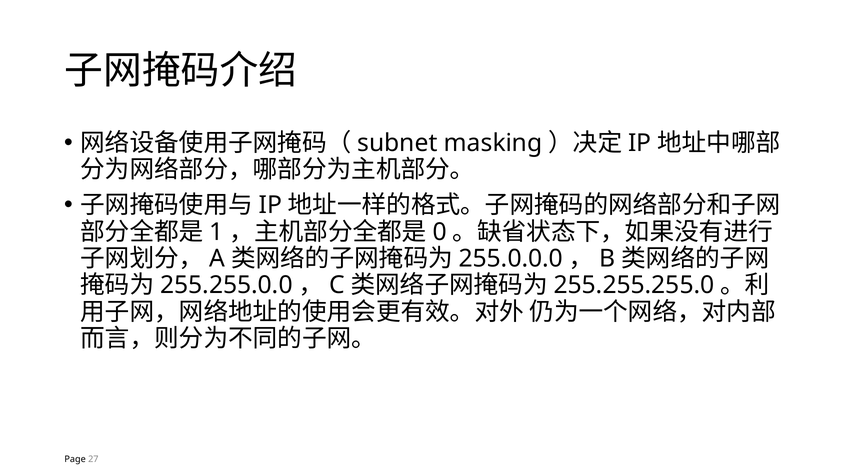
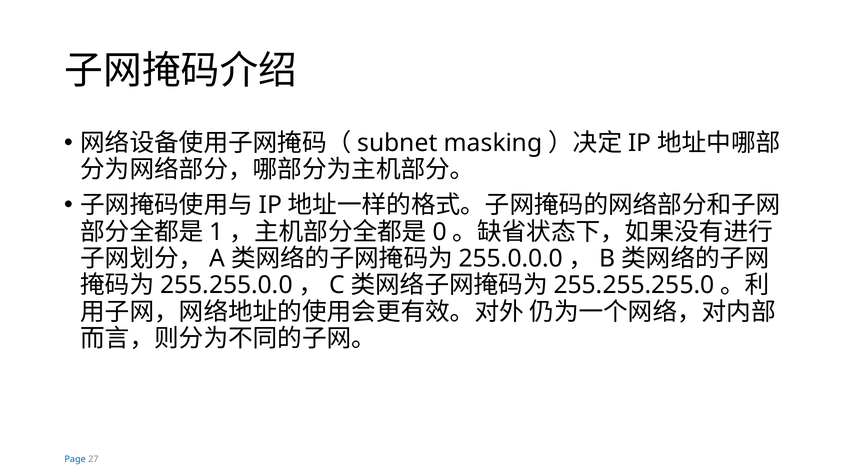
Page colour: black -> blue (75, 459)
